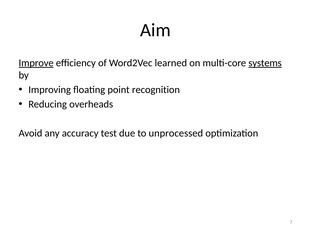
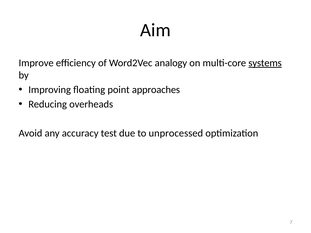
Improve underline: present -> none (36, 63)
learned: learned -> analogy (171, 63)
recognition: recognition -> approaches (156, 90)
